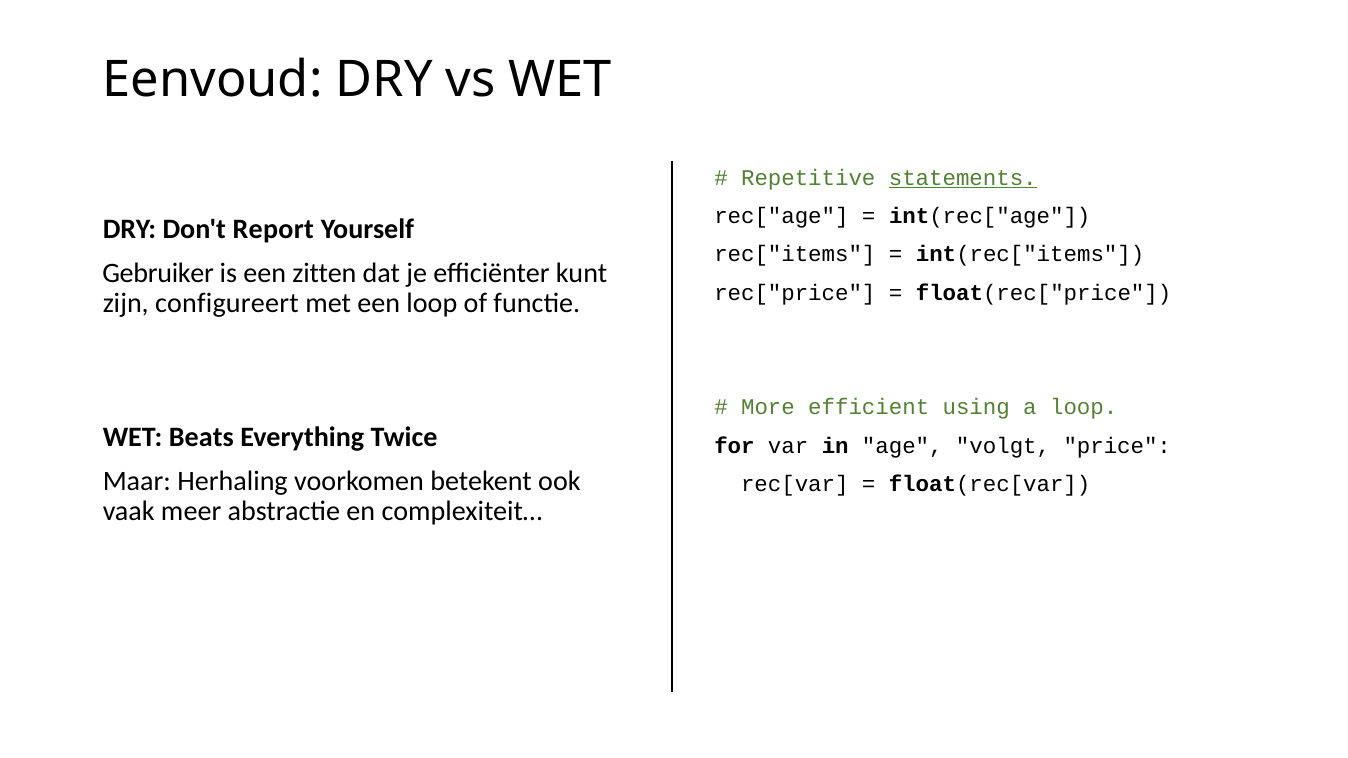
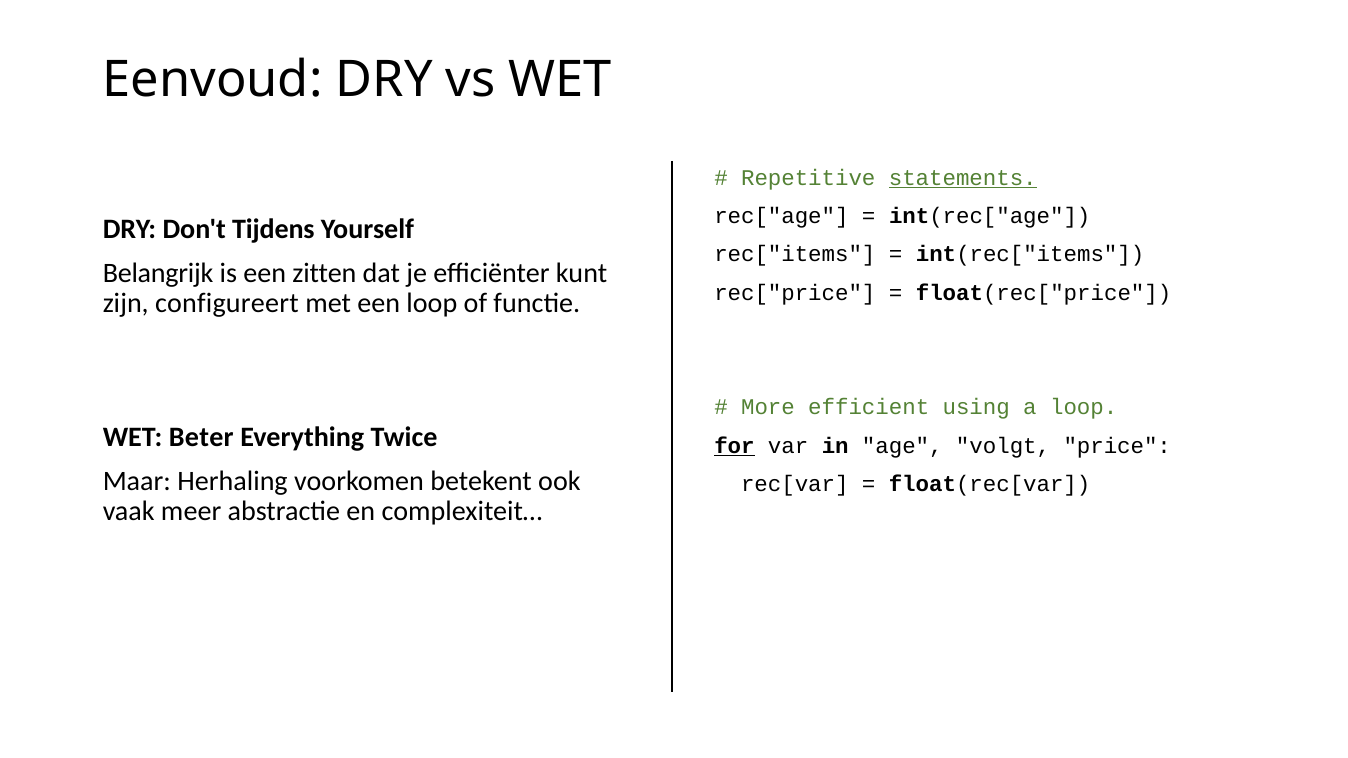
Report: Report -> Tijdens (273, 229)
Gebruiker: Gebruiker -> Belangrijk (158, 273)
Beats: Beats -> Beter (201, 437)
for underline: none -> present (734, 446)
